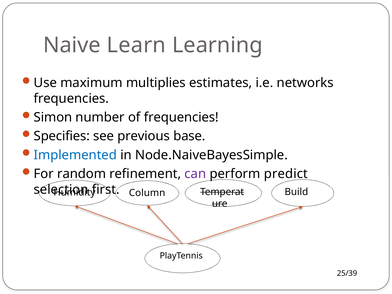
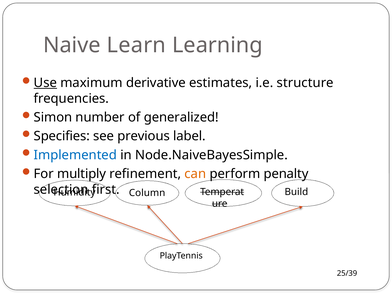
Use underline: none -> present (45, 83)
multiplies: multiplies -> derivative (156, 83)
networks: networks -> structure (305, 83)
of frequencies: frequencies -> generalized (181, 117)
base: base -> label (189, 136)
random: random -> multiply (82, 174)
can colour: purple -> orange (195, 174)
predict: predict -> penalty (286, 174)
